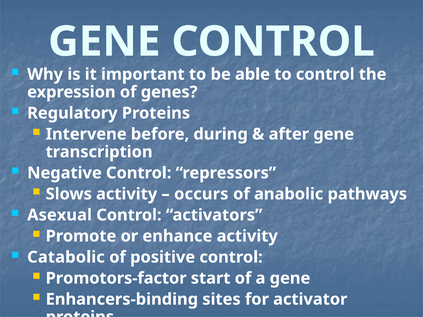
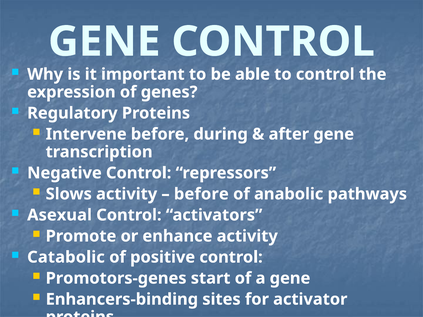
occurs: occurs -> before (201, 194)
Promotors-factor: Promotors-factor -> Promotors-genes (116, 278)
